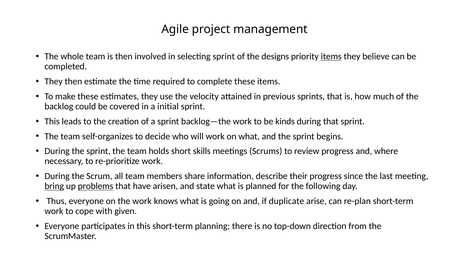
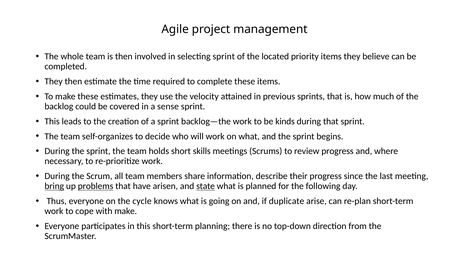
designs: designs -> located (275, 56)
items underline: present -> none (331, 56)
initial: initial -> sense (168, 106)
state underline: none -> present (206, 186)
the work: work -> cycle (142, 201)
with given: given -> make (126, 211)
